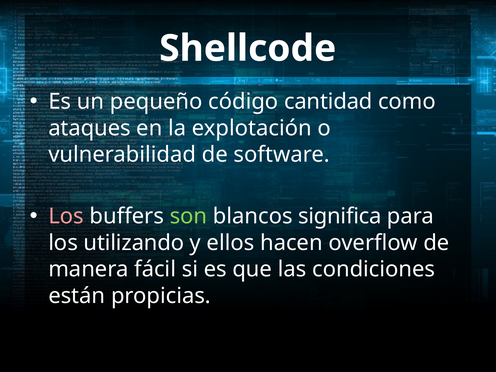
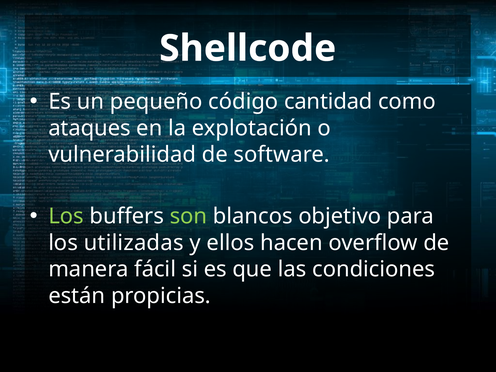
Los colour: pink -> light green (66, 216)
significa: significa -> objetivo (340, 216)
utilizando: utilizando -> utilizadas (134, 243)
